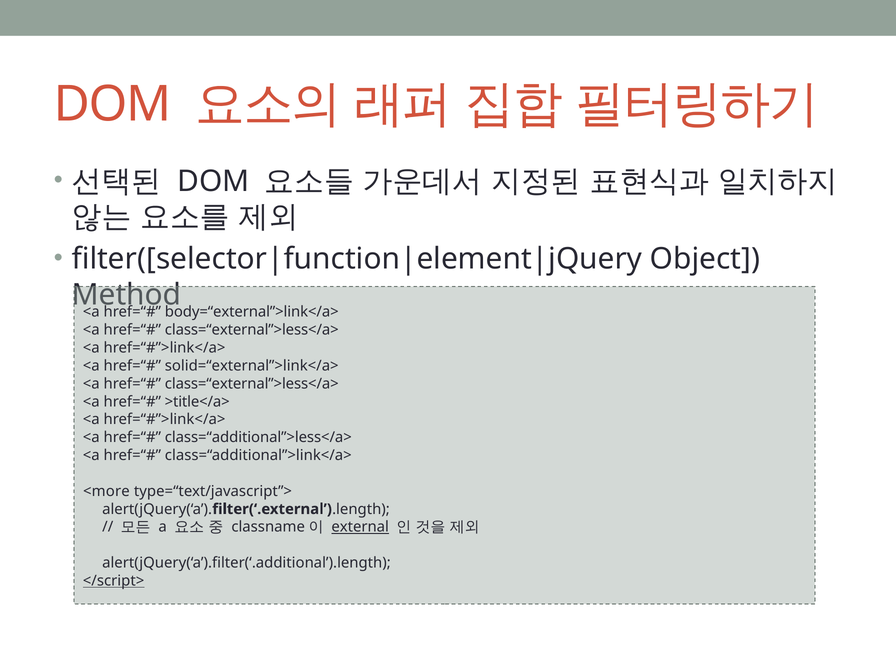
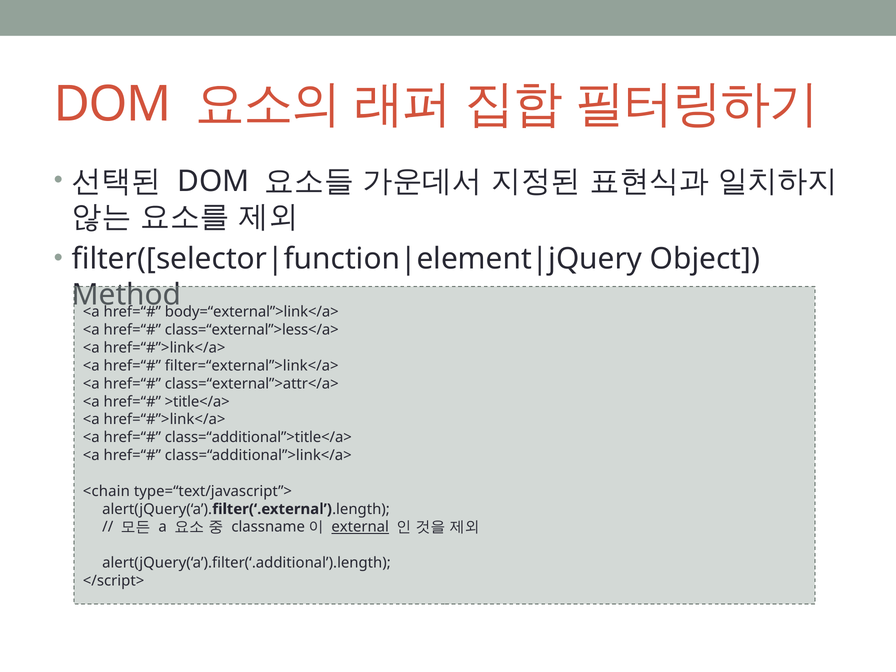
solid=“external”>link</a>: solid=“external”>link</a> -> filter=“external”>link</a> (252, 366)
class=“external”>less</a>: class=“external”>less</a> -> class=“external”>attr</a> (252, 384)
class=“additional”>less</a>: class=“additional”>less</a> -> class=“additional”>title</a> (258, 437)
<more: <more -> <chain (106, 491)
</script> underline: present -> none (114, 581)
